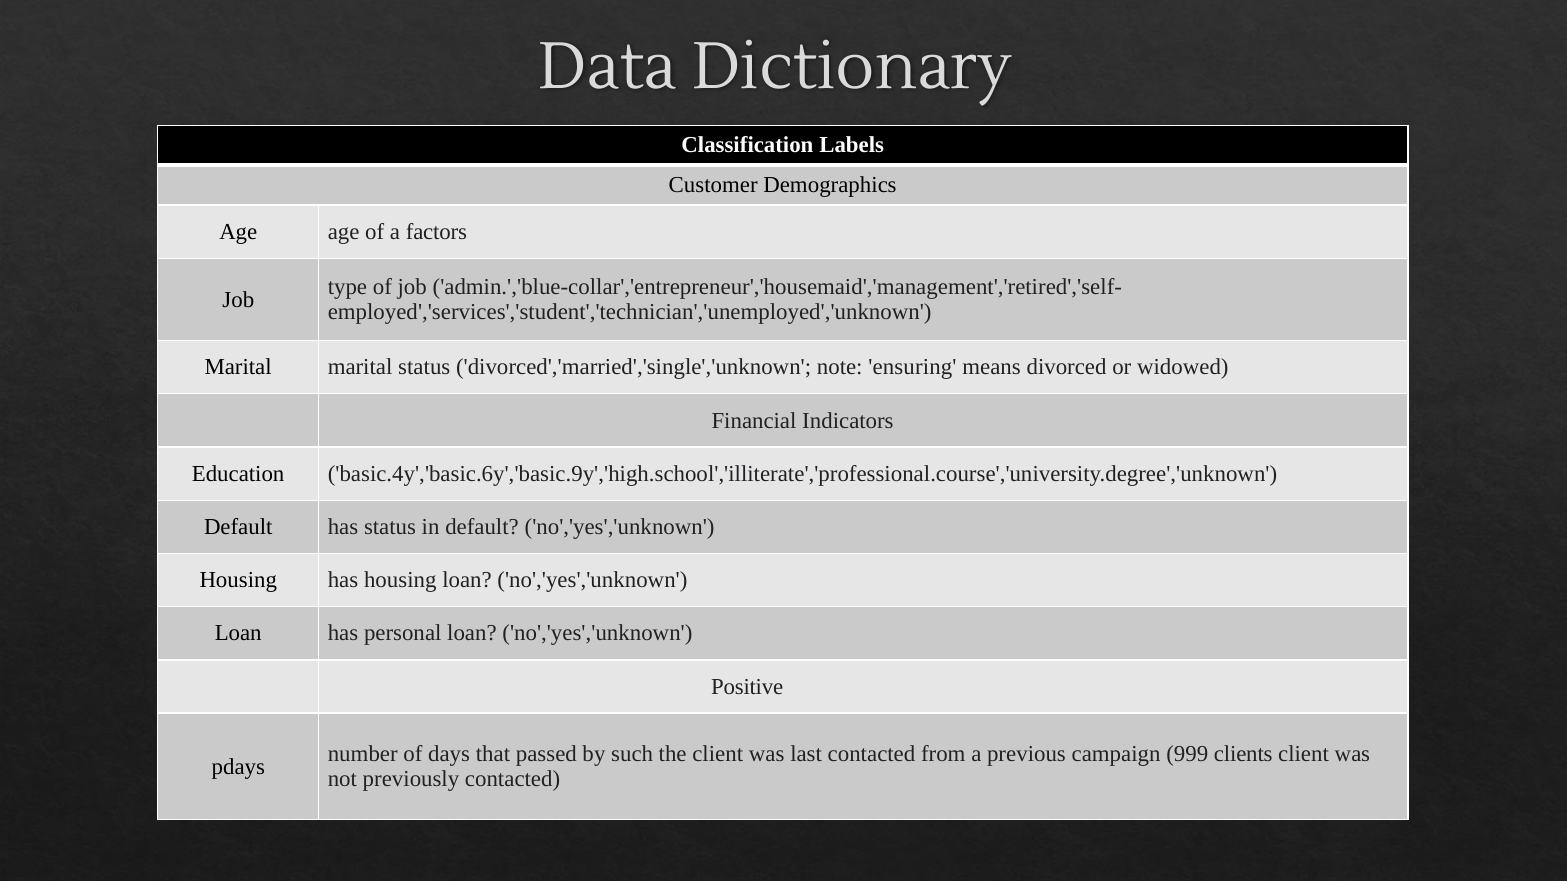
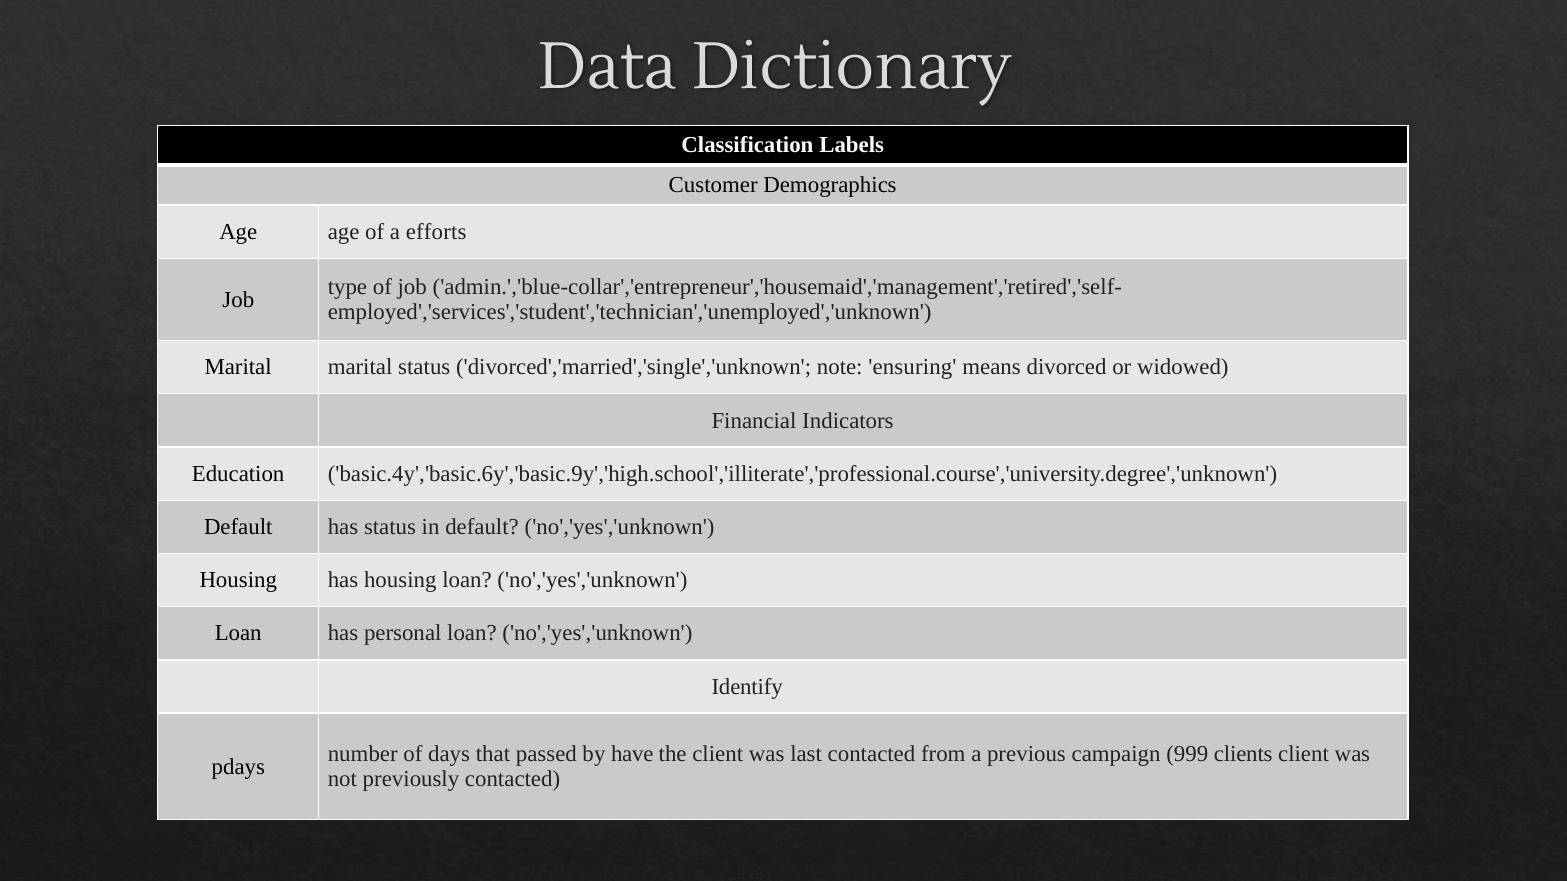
factors: factors -> efforts (436, 232)
Positive: Positive -> Identify (747, 687)
such: such -> have (632, 754)
